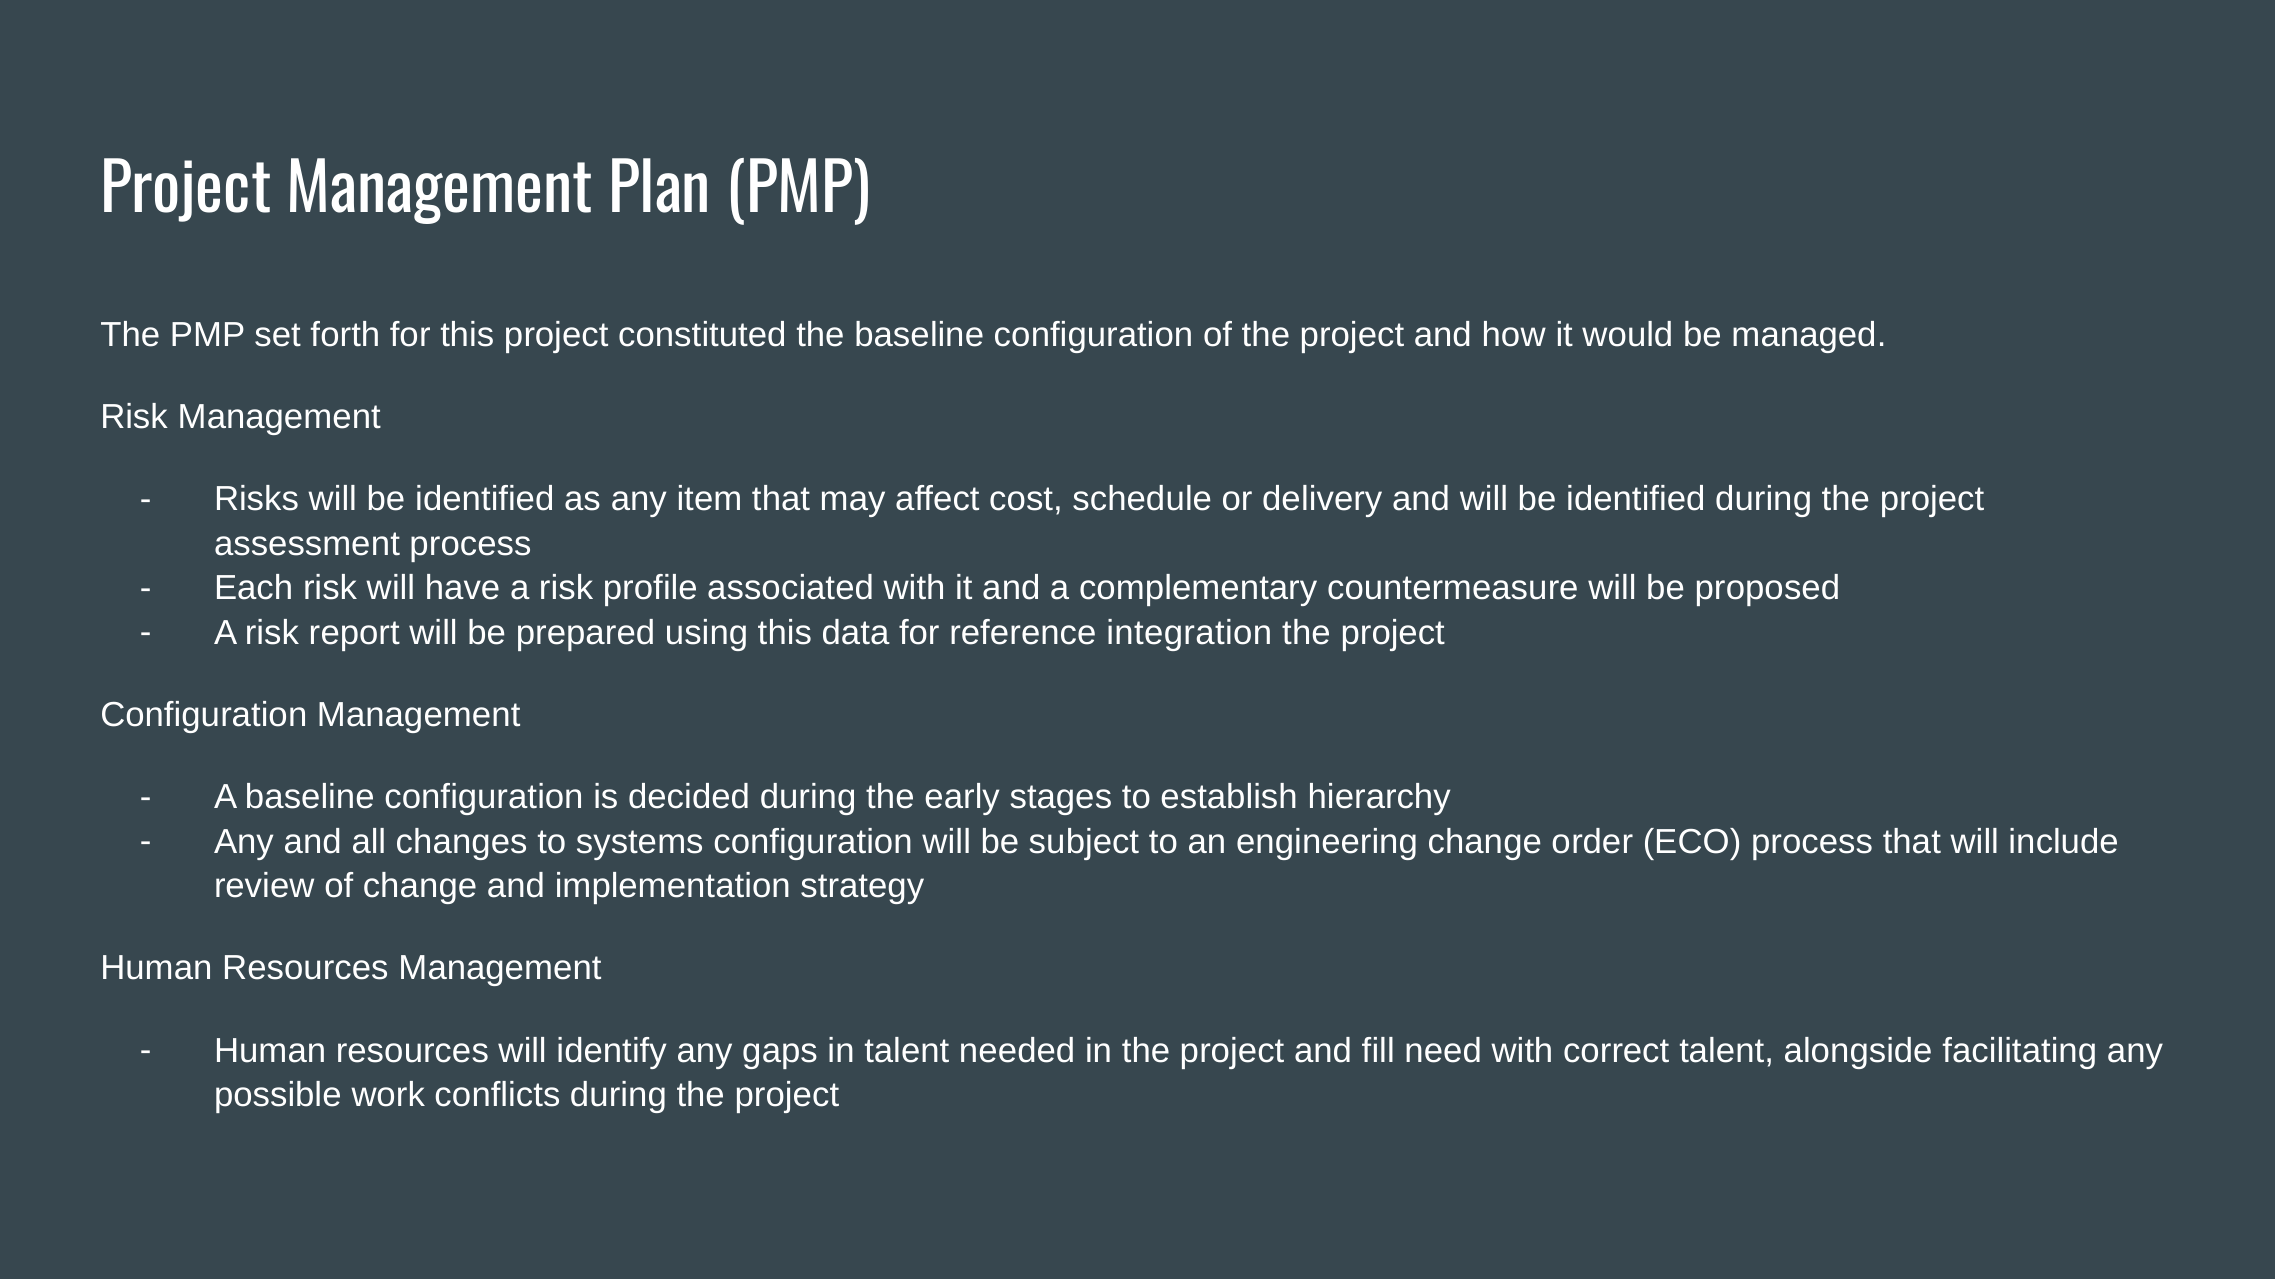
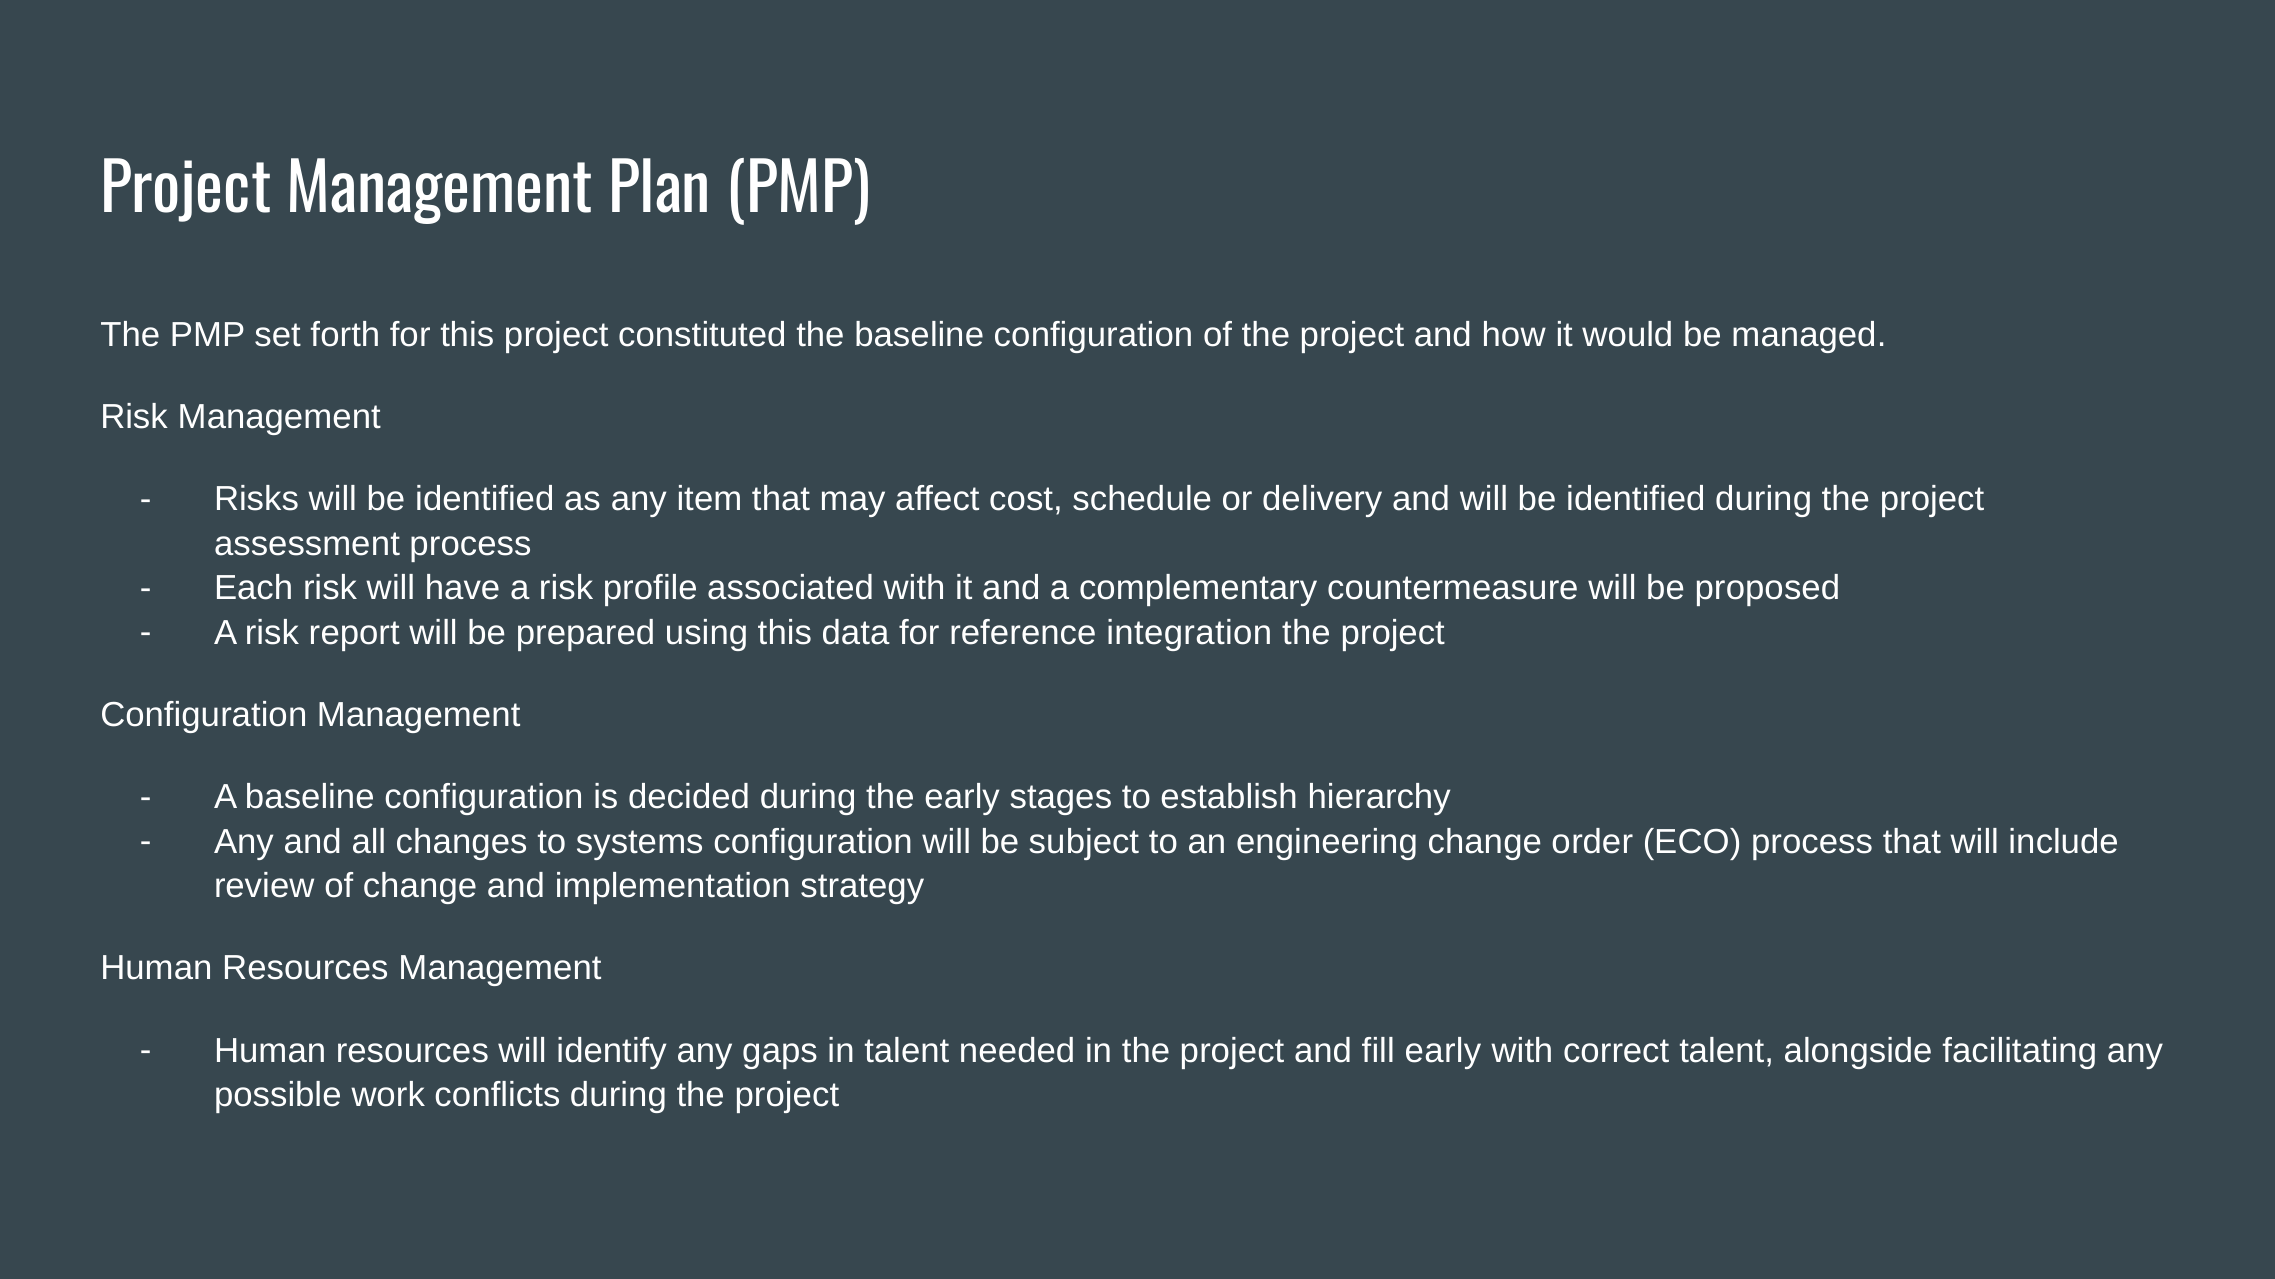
fill need: need -> early (1443, 1051)
